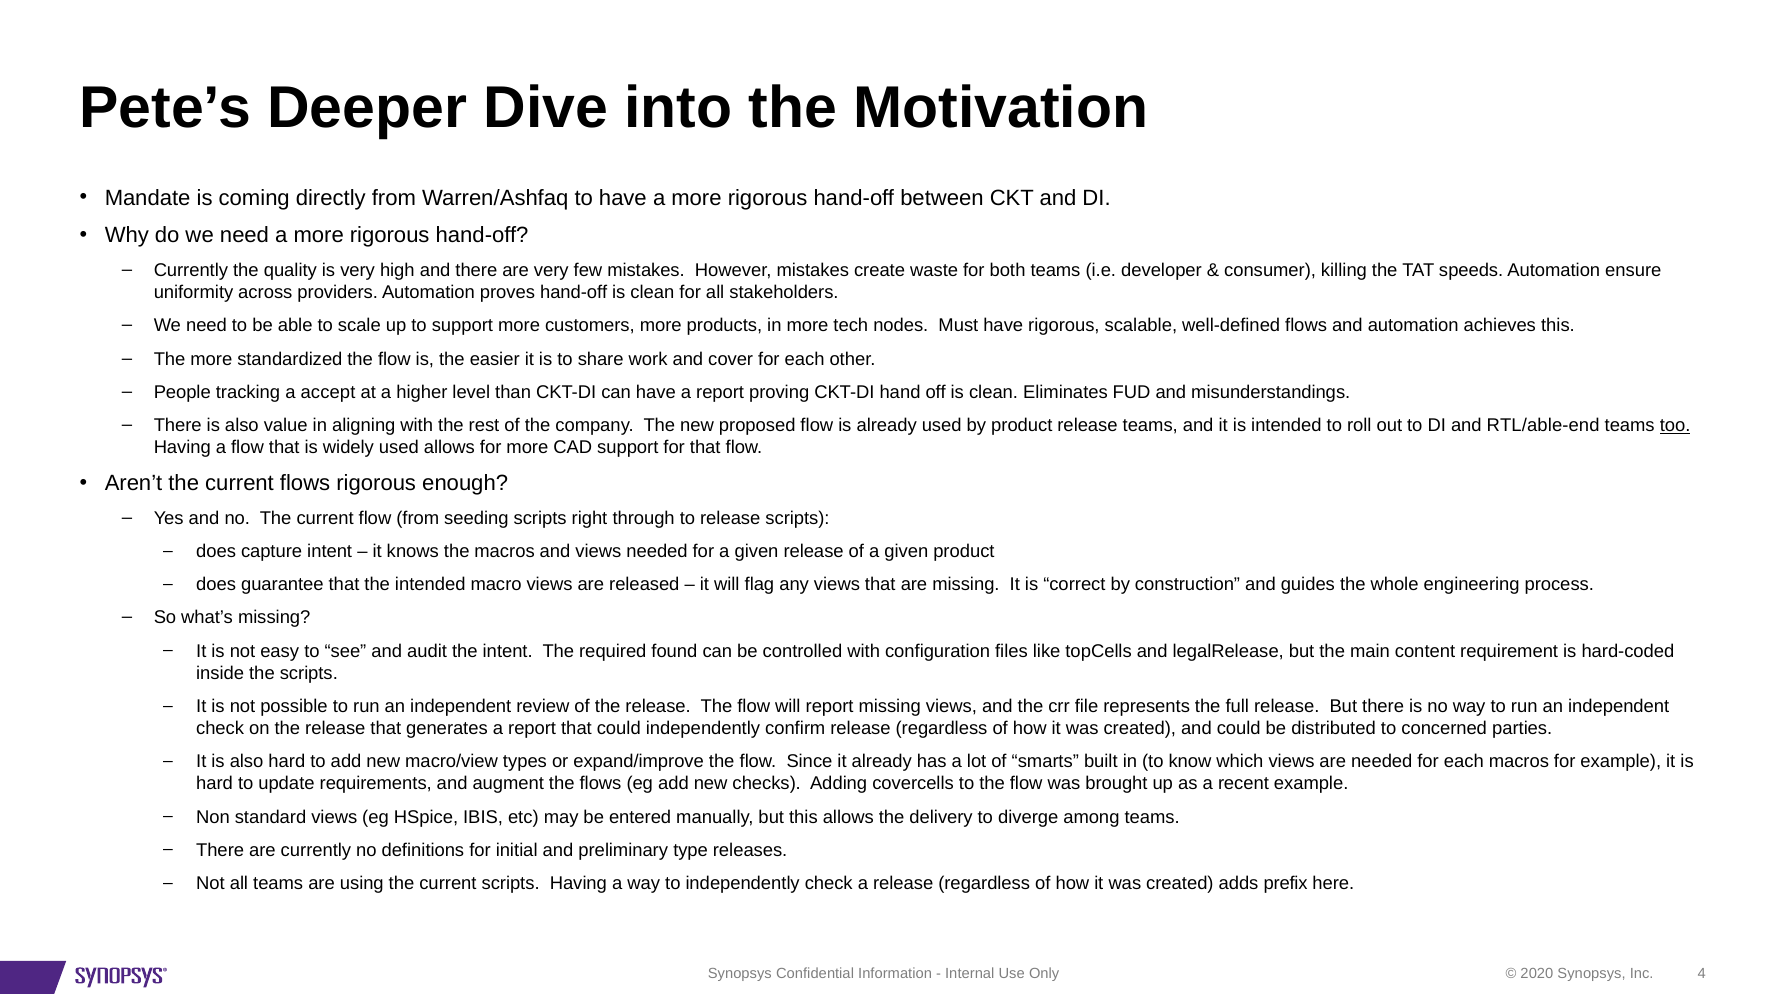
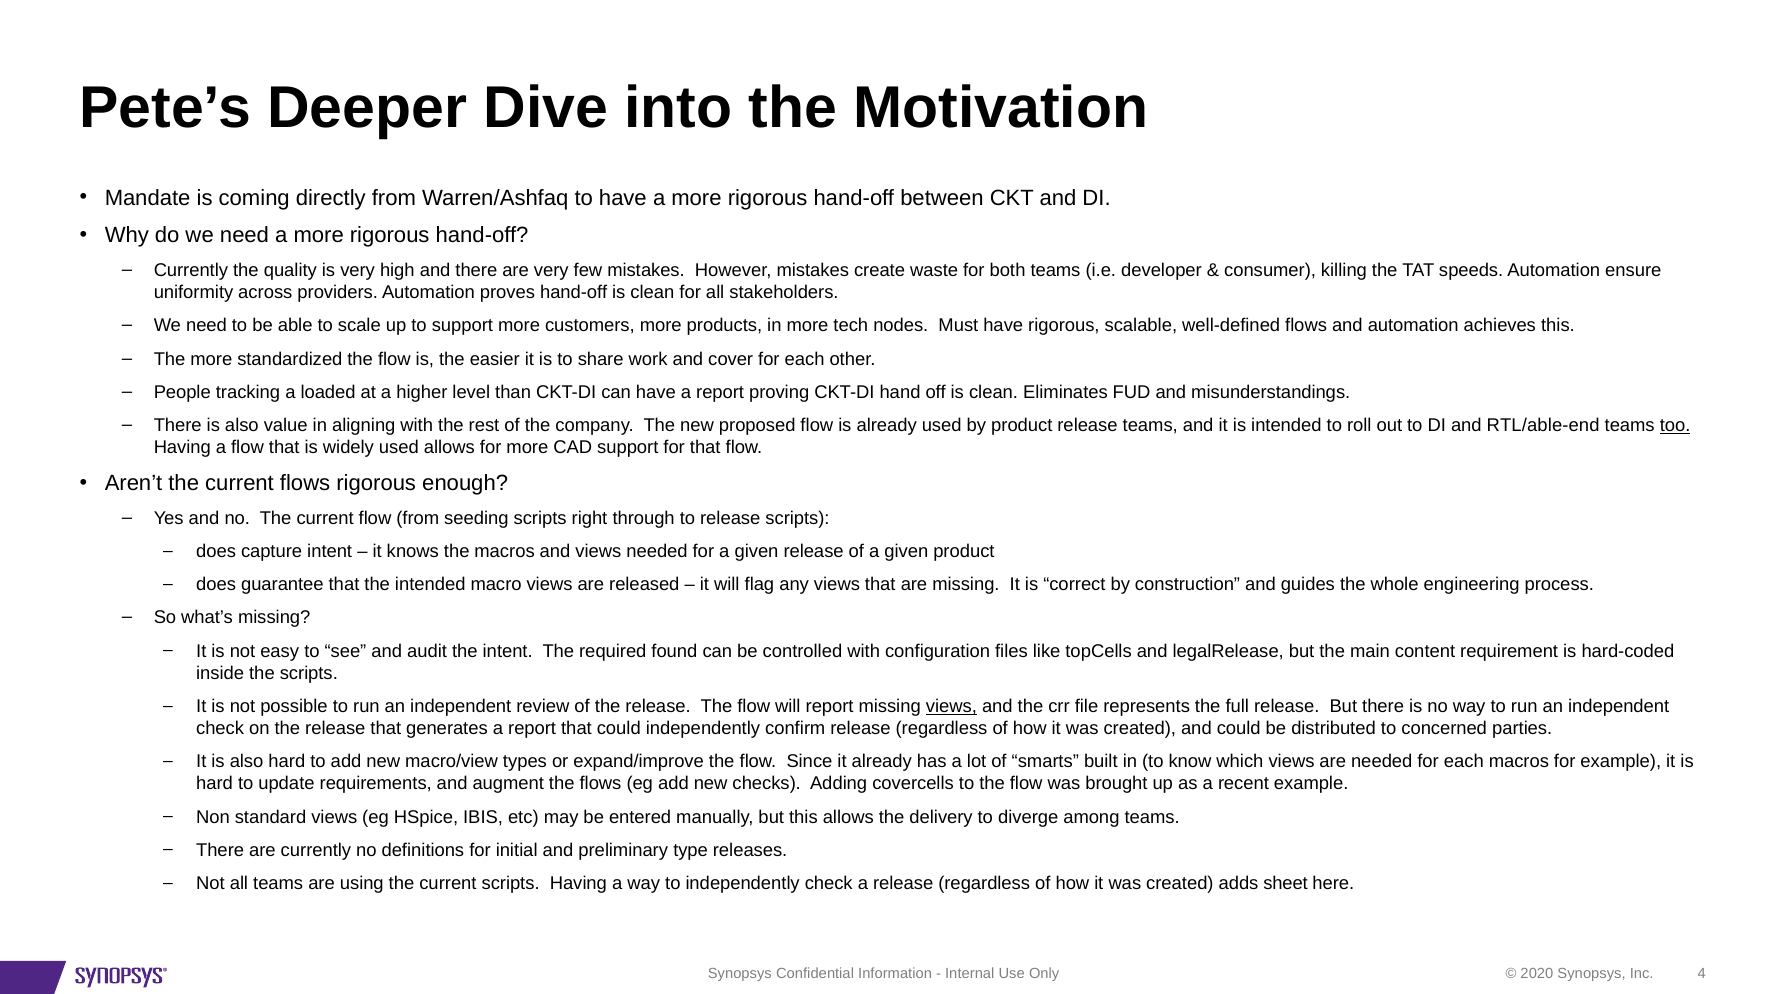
accept: accept -> loaded (328, 392)
views underline: none -> present (951, 707)
prefix: prefix -> sheet (1286, 884)
